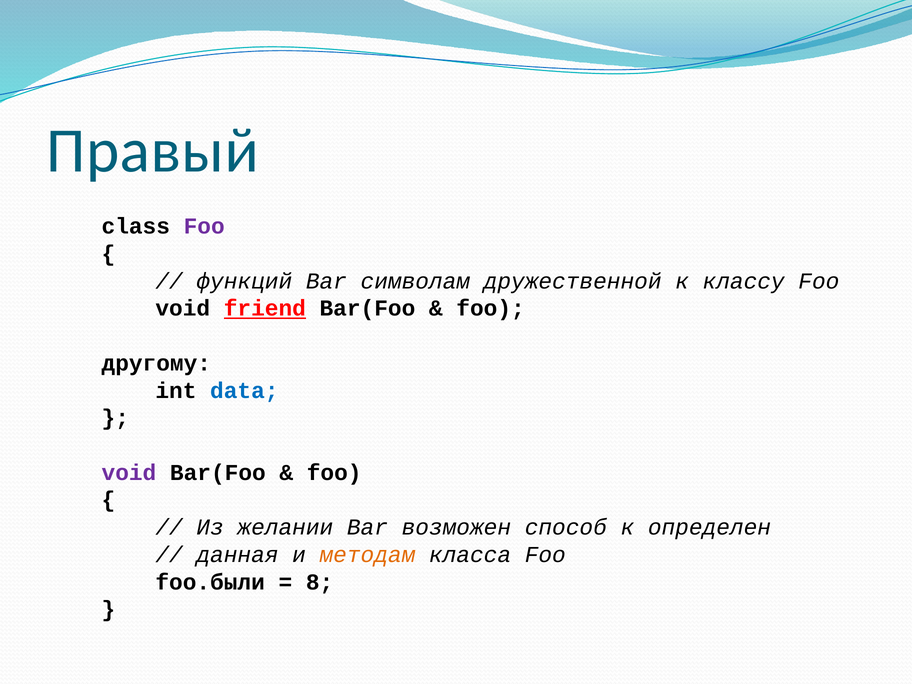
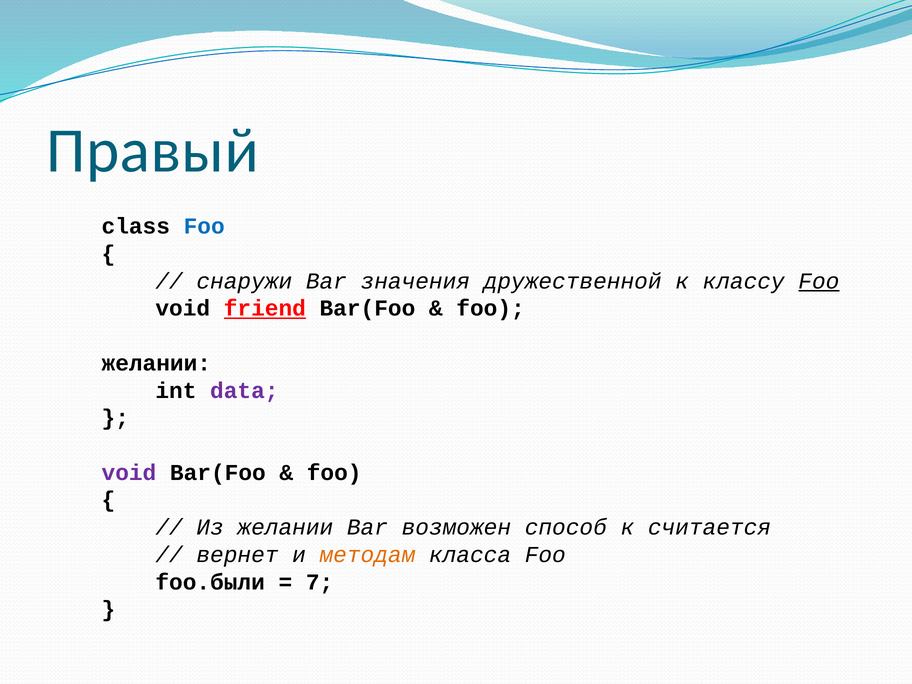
Foo colour: purple -> blue (204, 226)
функций: функций -> снаружи (244, 281)
символам: символам -> значения (415, 281)
Foo underline: none -> present (819, 281)
другому: другому -> желании (156, 363)
data colour: blue -> purple (244, 391)
определен: определен -> считается (709, 527)
данная: данная -> вернет (237, 555)
8: 8 -> 7 (320, 582)
